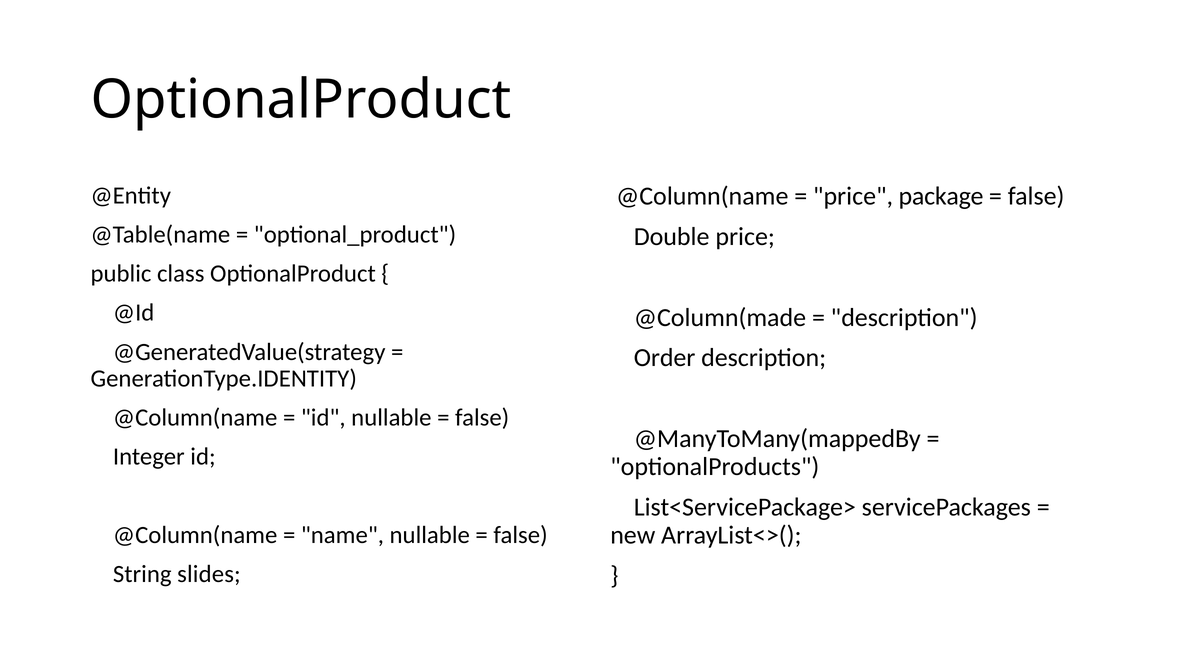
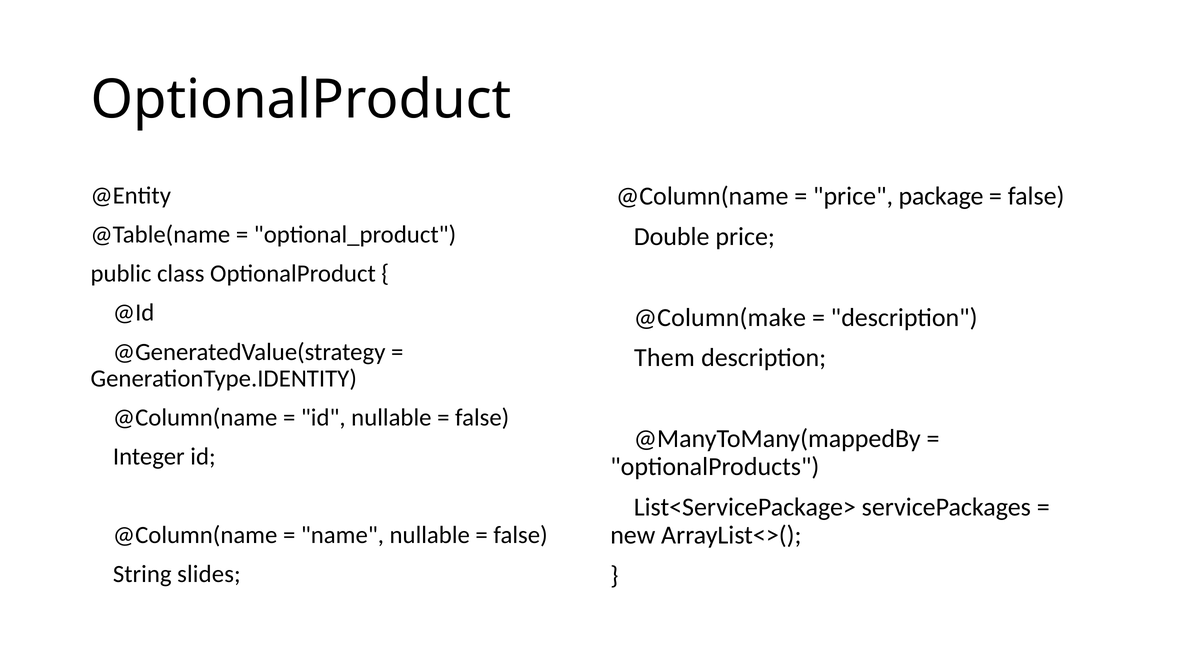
@Column(made: @Column(made -> @Column(make (720, 318)
Order: Order -> Them (664, 358)
